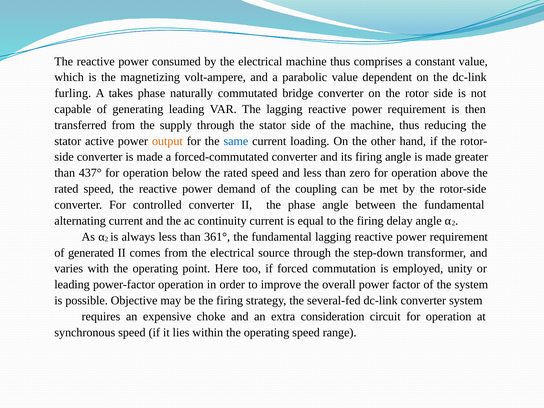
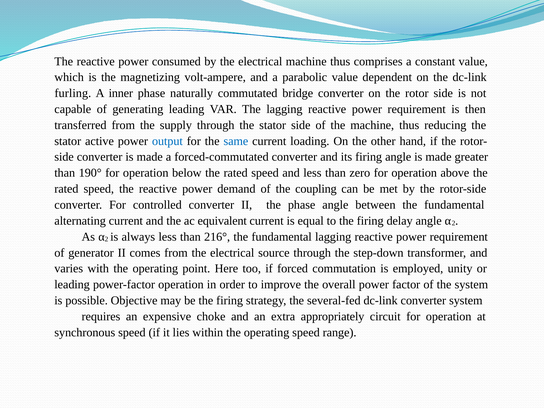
takes: takes -> inner (121, 93)
output colour: orange -> blue (167, 141)
437°: 437° -> 190° (90, 173)
continuity: continuity -> equivalent (222, 221)
361°: 361° -> 216° (217, 237)
generated: generated -> generator (91, 253)
consideration: consideration -> appropriately (333, 317)
